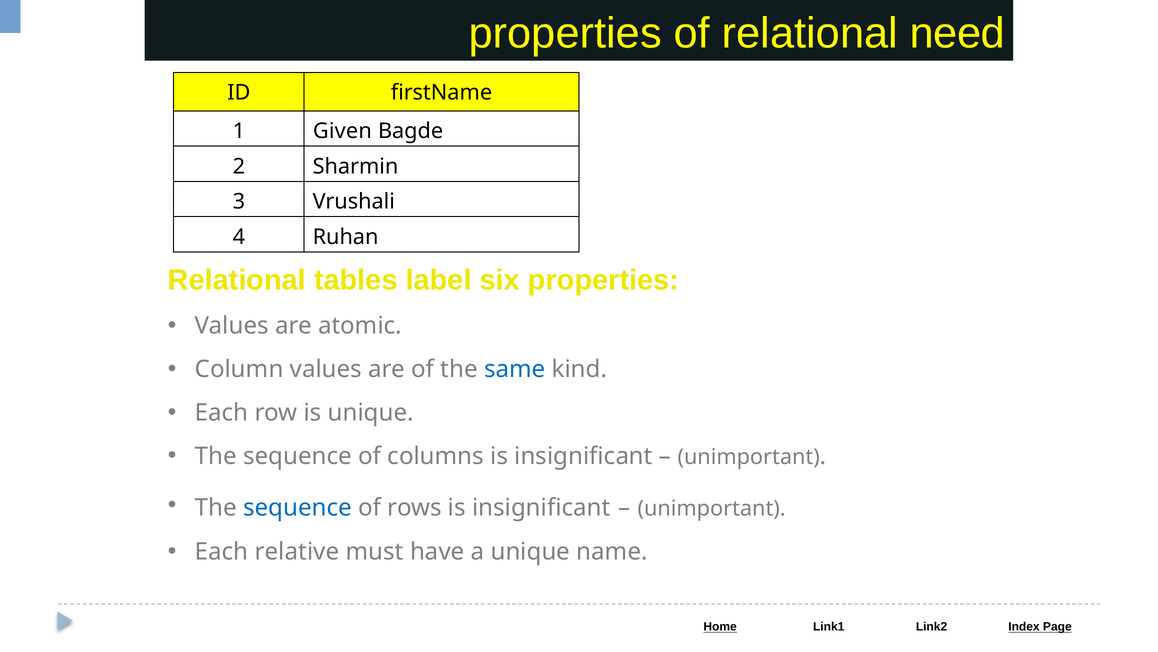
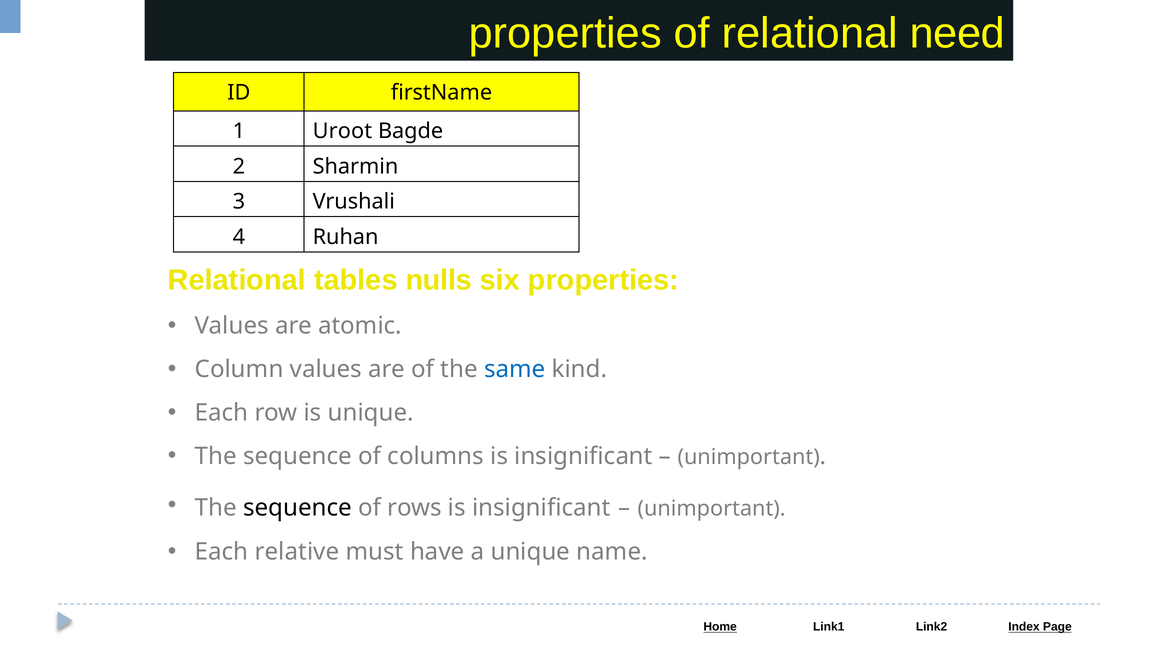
Given: Given -> Uroot (342, 131)
label: label -> nulls (439, 280)
sequence colour: blue -> black (298, 507)
